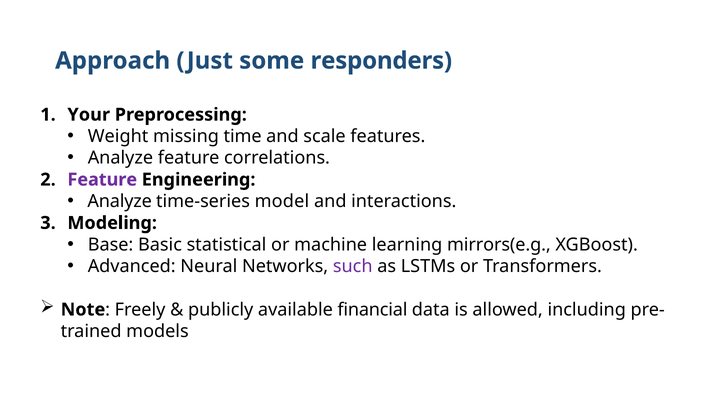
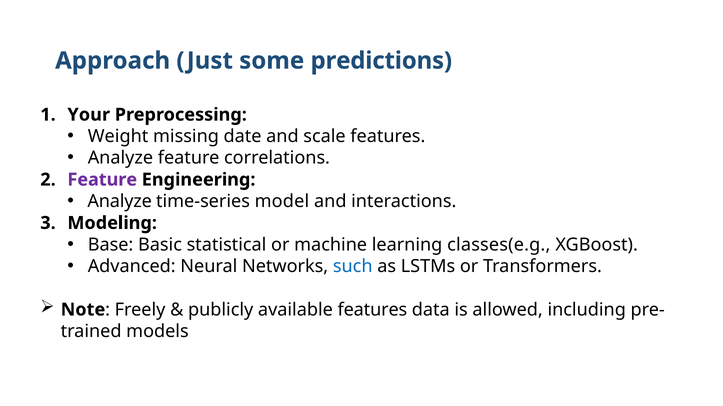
responders: responders -> predictions (381, 61)
time: time -> date (243, 137)
mirrors(e.g: mirrors(e.g -> classes(e.g (499, 245)
such colour: purple -> blue (353, 267)
available financial: financial -> features (372, 310)
